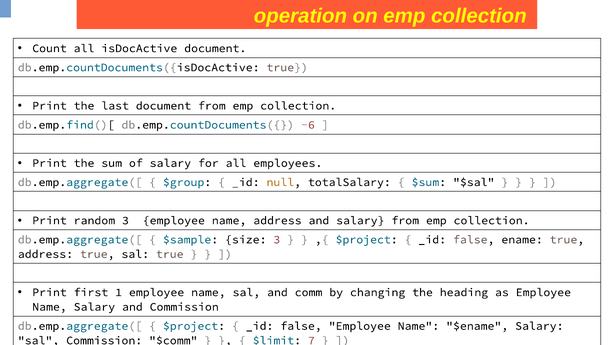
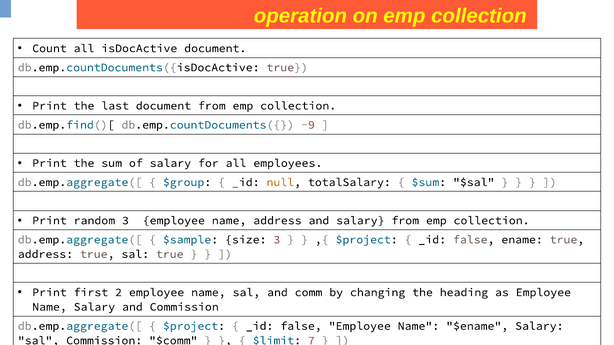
-6: -6 -> -9 (308, 125)
1: 1 -> 2 (119, 293)
